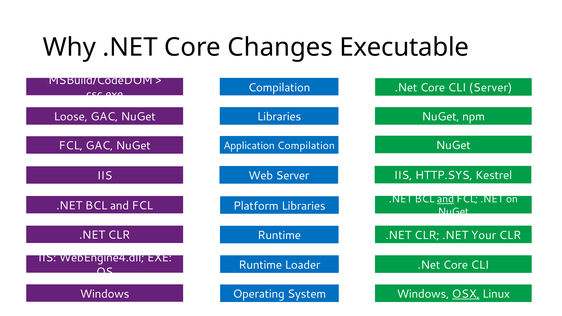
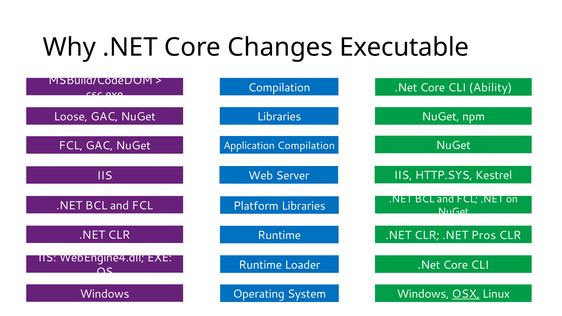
CLI Server: Server -> Ability (490, 88)
and underline: present -> none (445, 199)
Your: Your -> Pros (484, 235)
